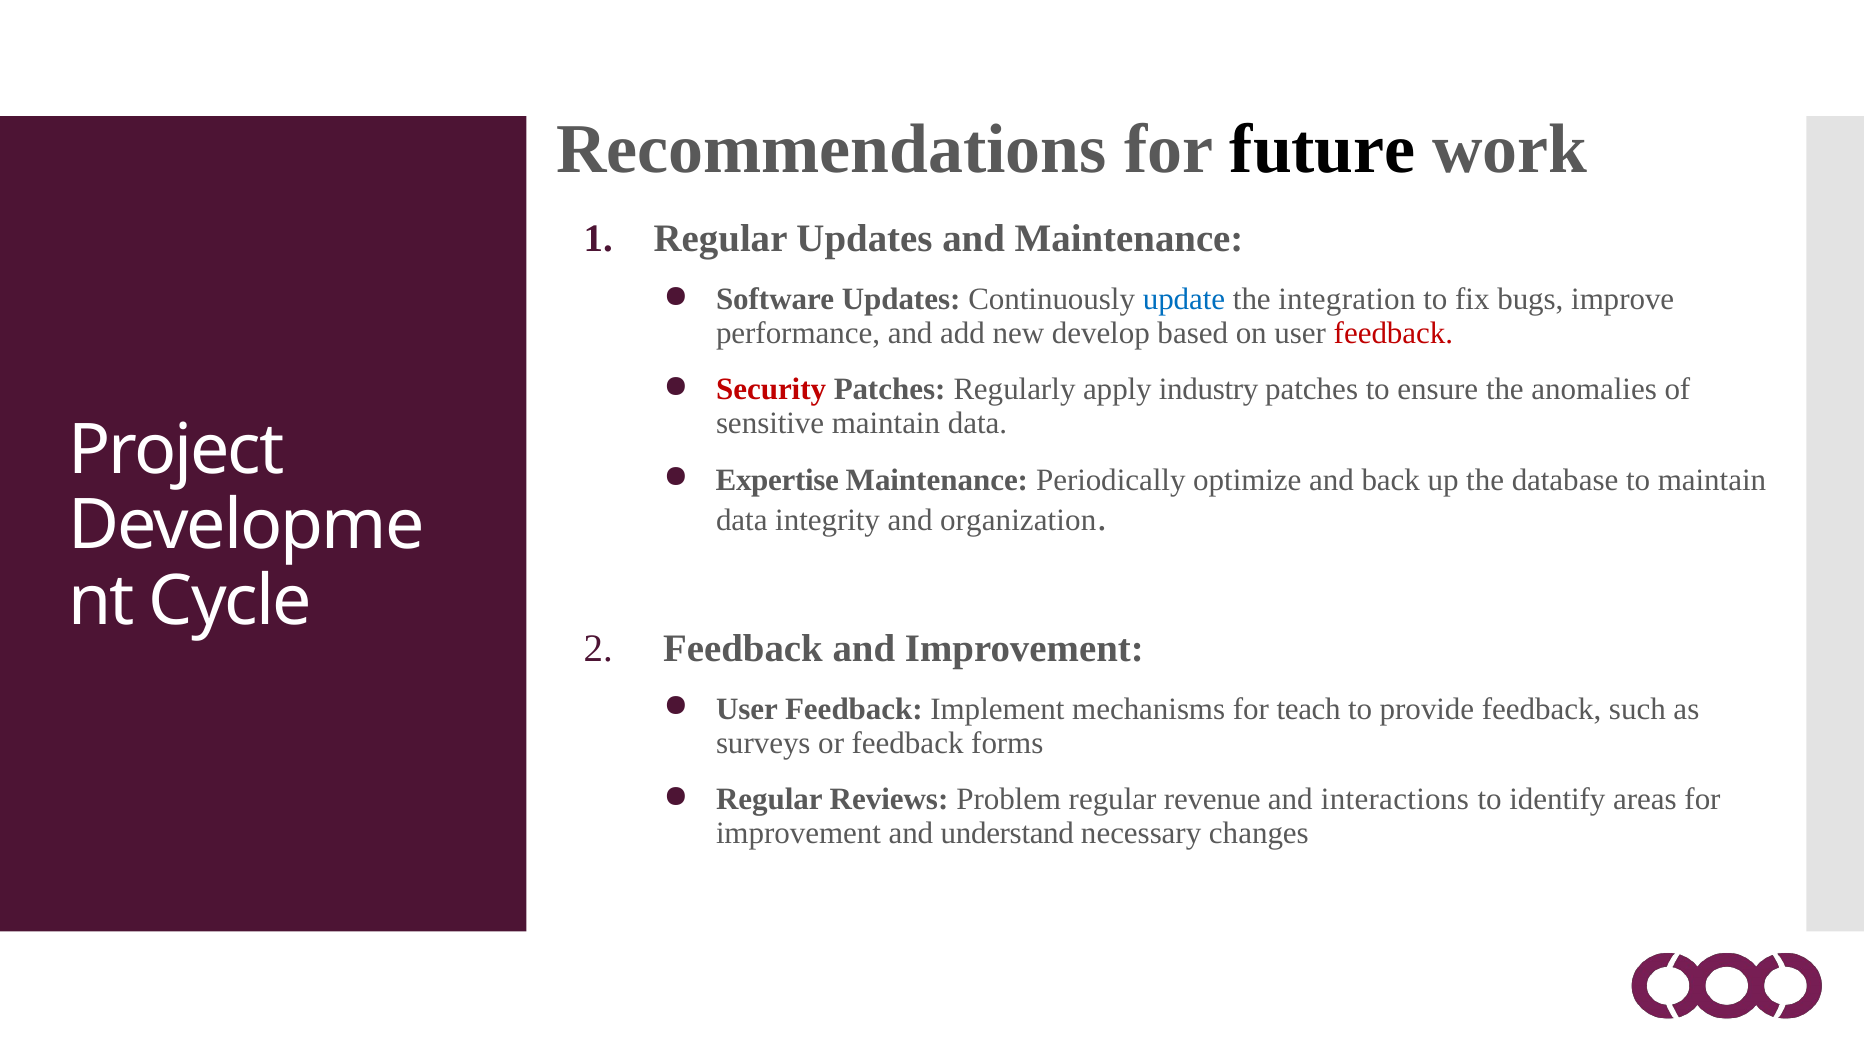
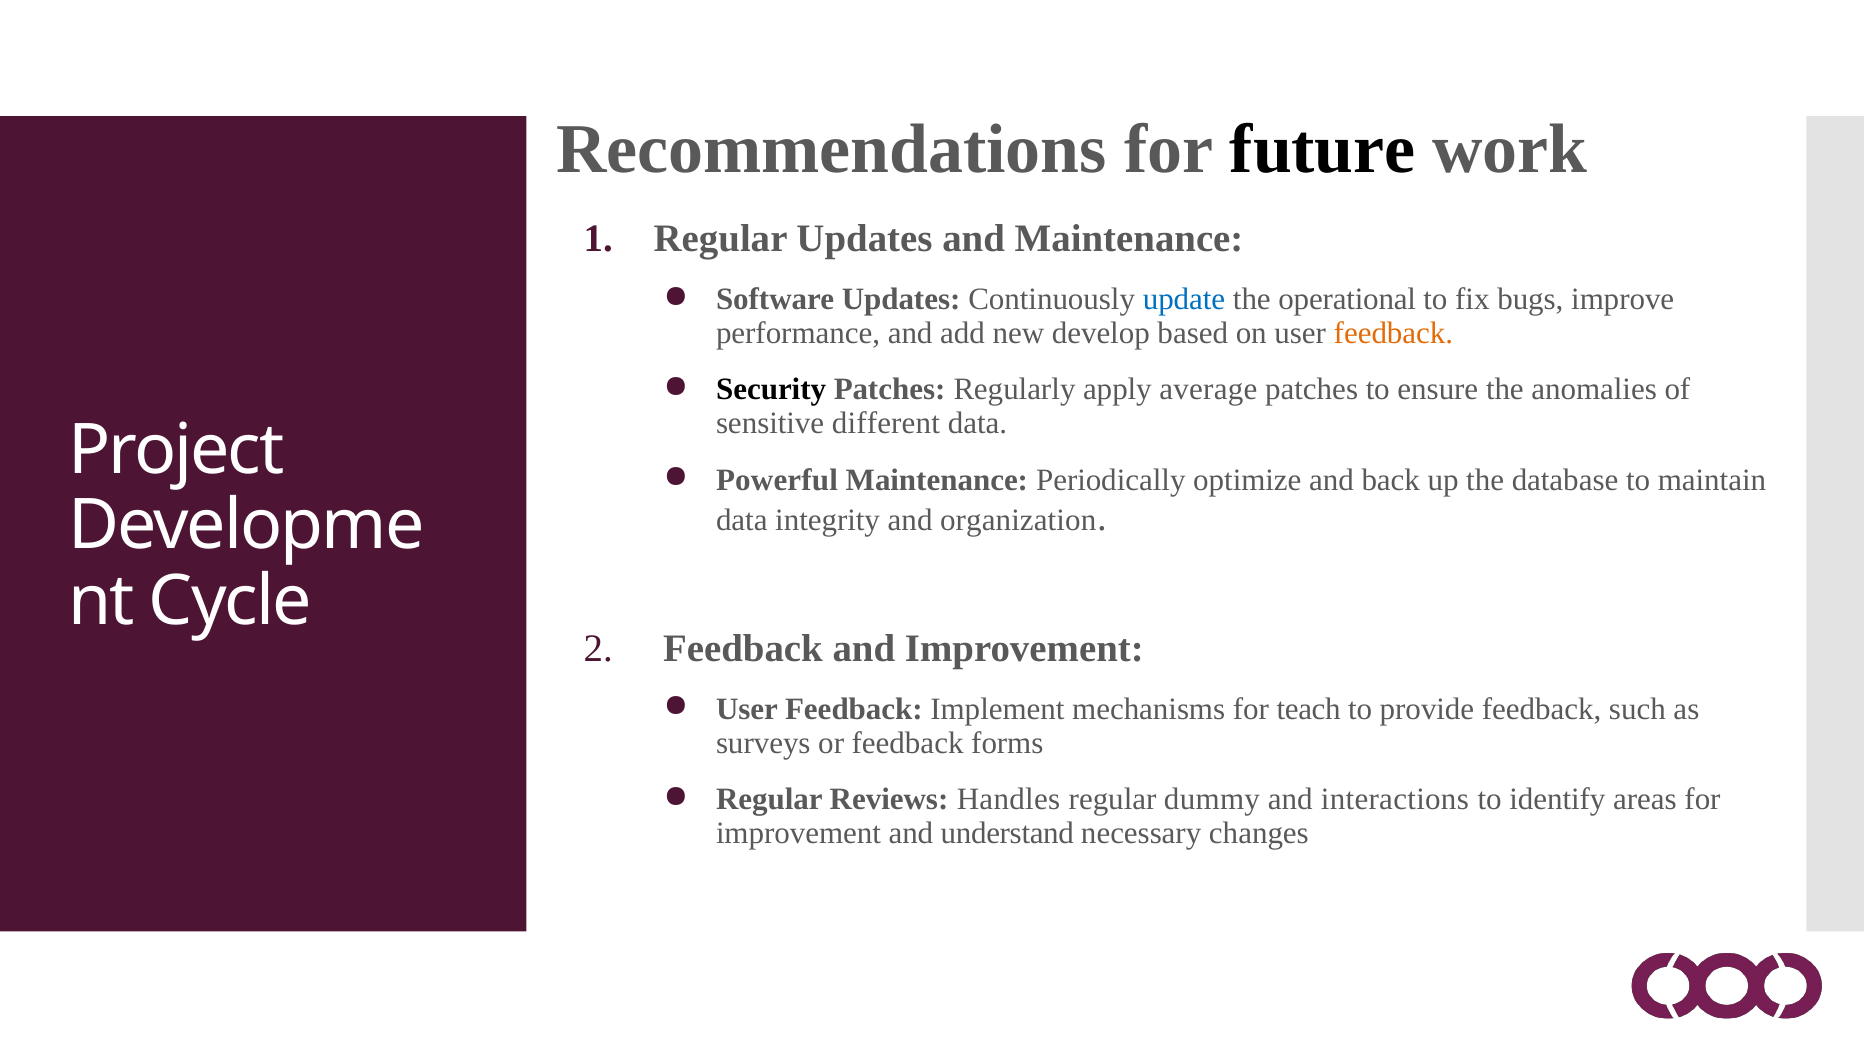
integration: integration -> operational (1347, 299)
feedback colour: red -> orange (1393, 333)
Security colour: red -> black (771, 389)
industry: industry -> average (1208, 389)
sensitive maintain: maintain -> different (886, 423)
Expertise: Expertise -> Powerful (777, 480)
Problem: Problem -> Handles (1009, 799)
revenue: revenue -> dummy (1212, 799)
